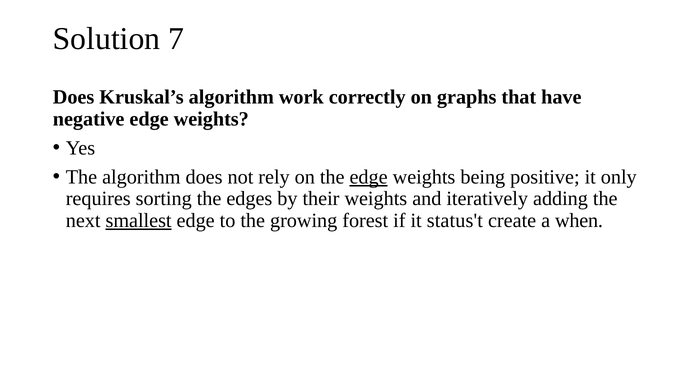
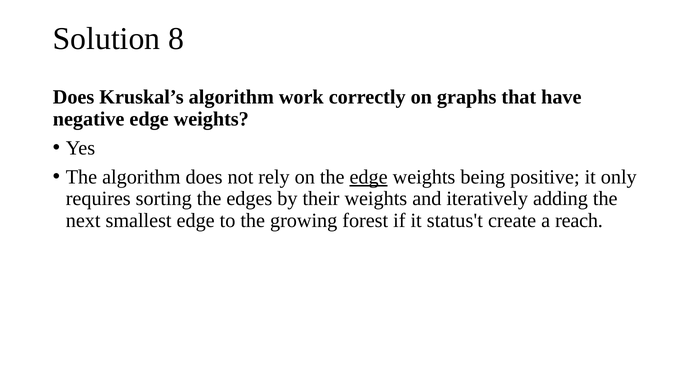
7: 7 -> 8 (176, 39)
smallest underline: present -> none (139, 221)
when: when -> reach (579, 221)
